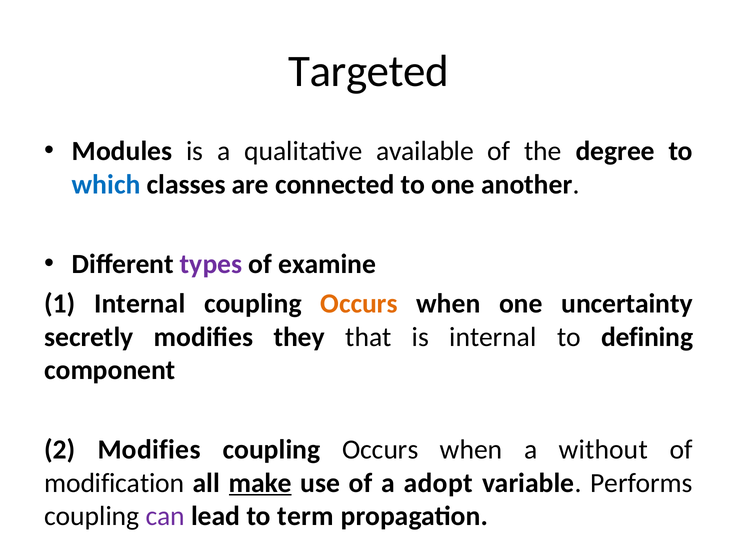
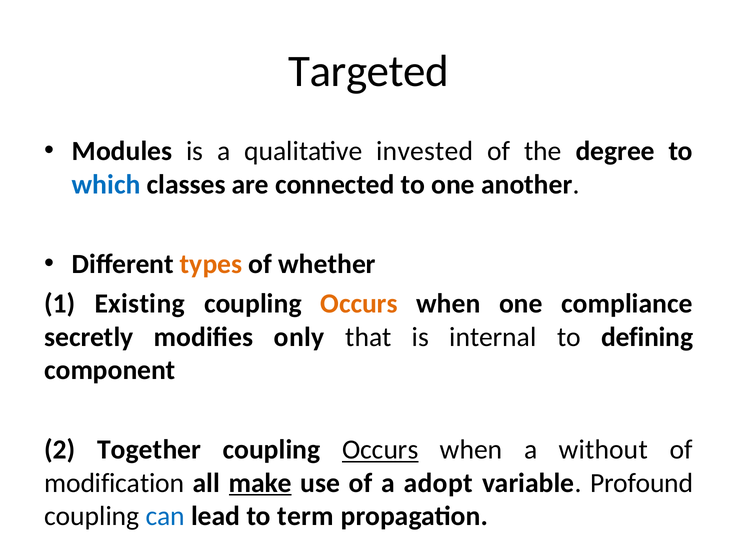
available: available -> invested (425, 151)
types colour: purple -> orange (211, 264)
examine: examine -> whether (327, 264)
1 Internal: Internal -> Existing (140, 304)
uncertainty: uncertainty -> compliance (627, 304)
they: they -> only (299, 337)
2 Modifies: Modifies -> Together (149, 450)
Occurs underline: none -> present (380, 450)
Performs: Performs -> Profound (642, 483)
can colour: purple -> blue (165, 516)
